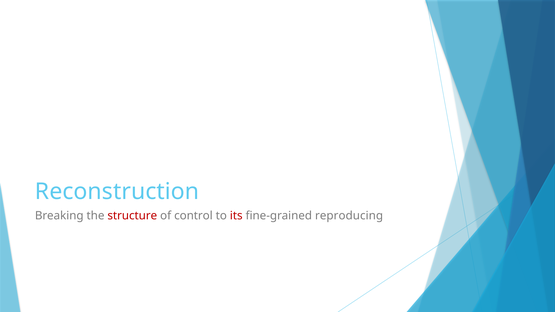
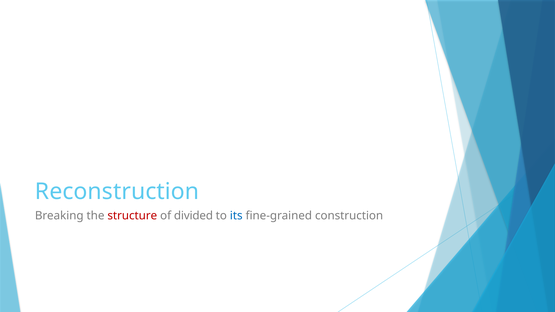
control: control -> divided (193, 216)
its colour: red -> blue (236, 216)
reproducing: reproducing -> construction (349, 216)
